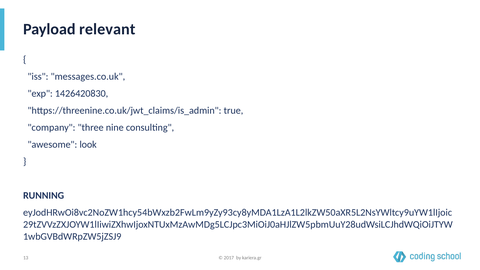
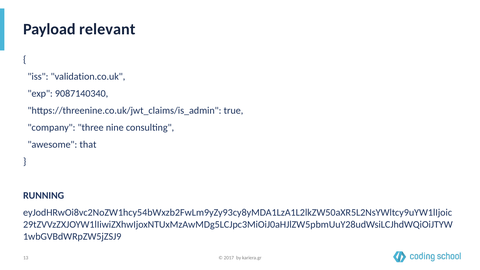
messages.co.uk: messages.co.uk -> validation.co.uk (88, 76)
1426420830: 1426420830 -> 9087140340 (82, 93)
look: look -> that (88, 145)
